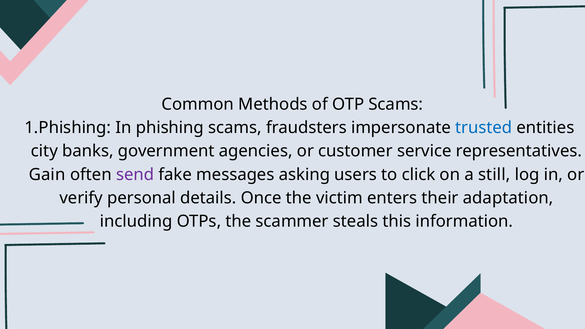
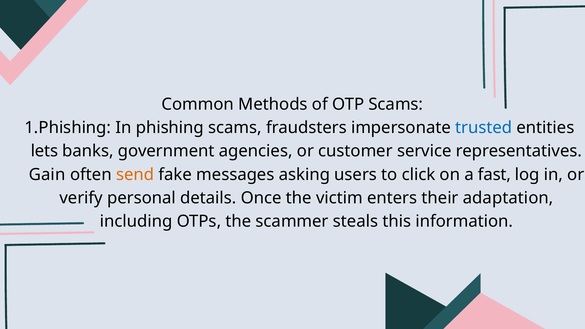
city: city -> lets (44, 151)
send colour: purple -> orange (135, 175)
still: still -> fast (494, 175)
